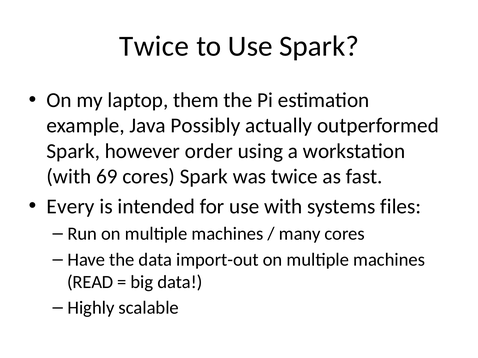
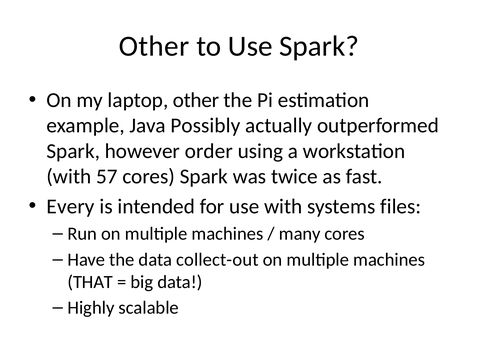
Twice: Twice -> Other (154, 46)
laptop them: them -> other (196, 100)
69: 69 -> 57 (107, 177)
import-out: import-out -> collect-out (217, 260)
READ: READ -> THAT (90, 282)
